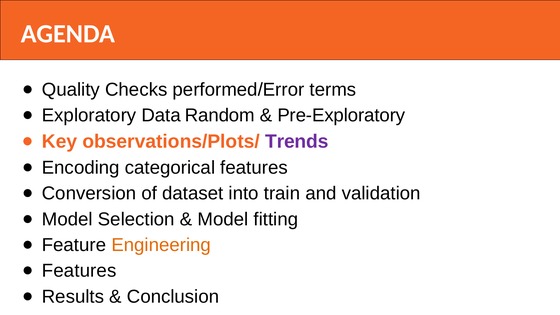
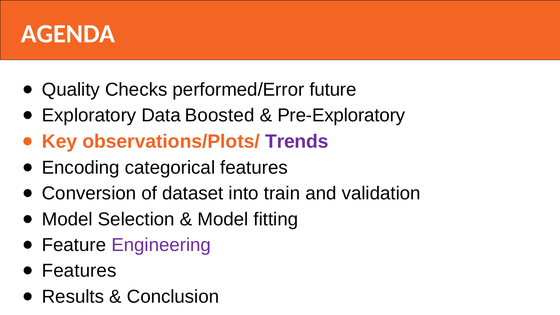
terms: terms -> future (333, 90)
Random: Random -> Boosted (220, 115)
Engineering colour: orange -> purple (161, 245)
